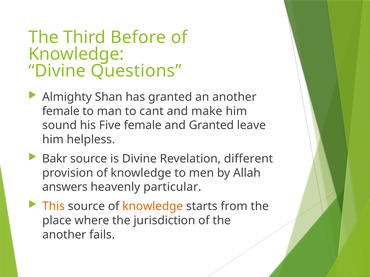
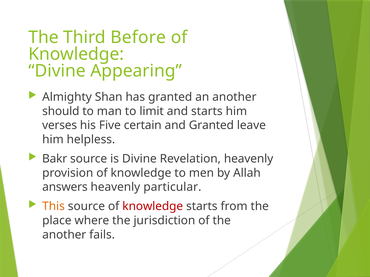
Questions: Questions -> Appearing (136, 71)
female: female -> should (61, 111)
cant: cant -> limit (152, 111)
and make: make -> starts (207, 111)
sound: sound -> verses (60, 126)
Five female: female -> certain (143, 126)
Revelation different: different -> heavenly (249, 159)
knowledge colour: orange -> red (153, 207)
